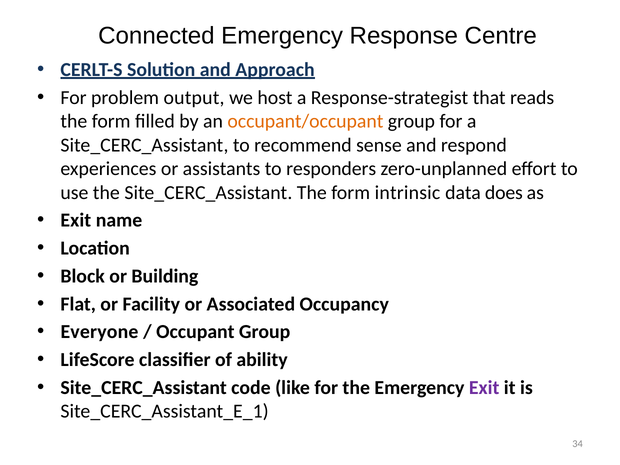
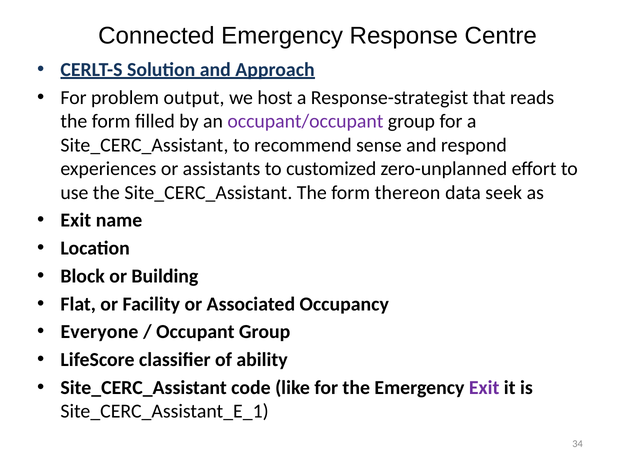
occupant/occupant colour: orange -> purple (305, 121)
responders: responders -> customized (331, 169)
intrinsic: intrinsic -> thereon (408, 193)
does: does -> seek (504, 193)
